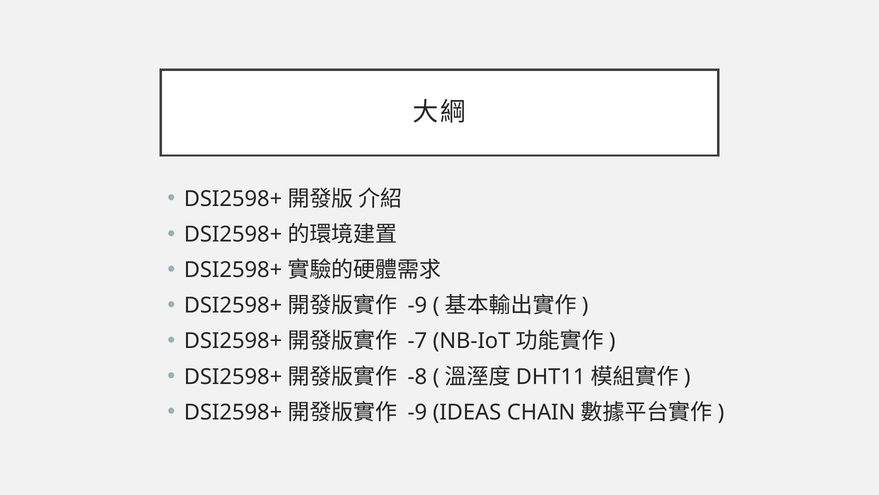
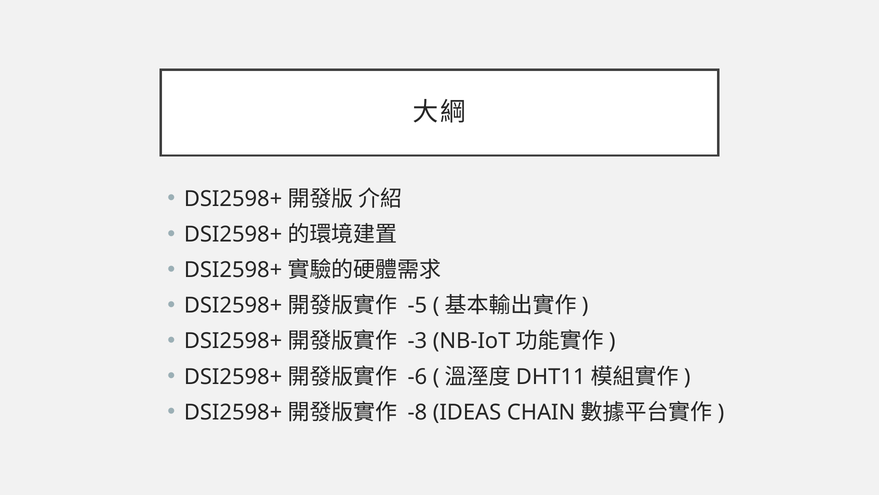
-9: -9 -> -5 (417, 305)
-7: -7 -> -3 (417, 341)
-8: -8 -> -6 (417, 376)
-9: -9 -> -8 (417, 412)
